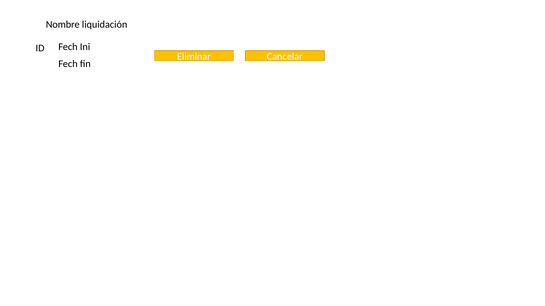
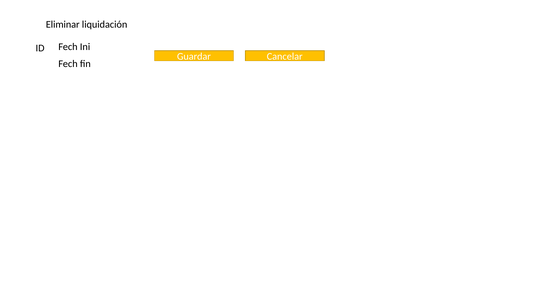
Nombre: Nombre -> Eliminar (63, 24)
Eliminar: Eliminar -> Guardar (194, 57)
